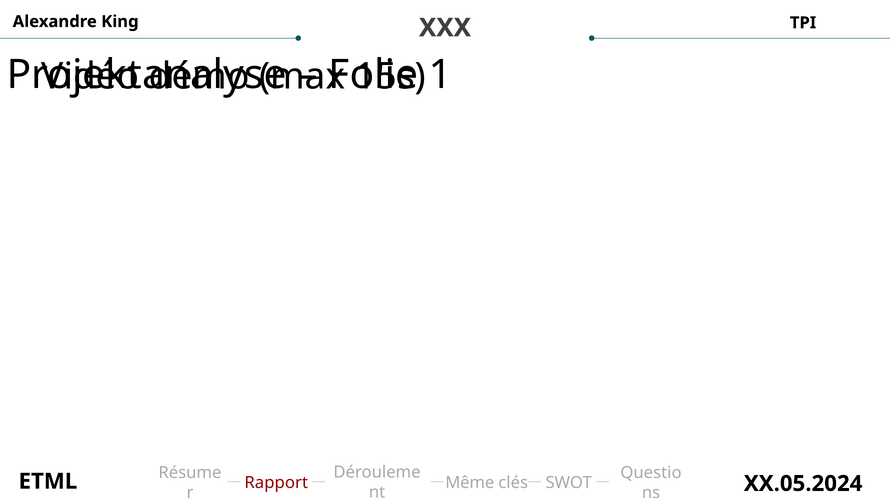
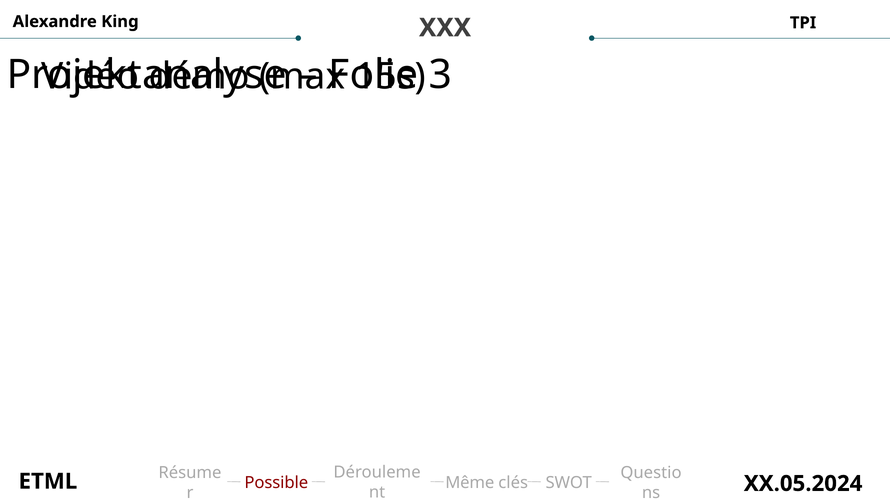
1: 1 -> 3 (441, 75)
Rapport: Rapport -> Possible (276, 483)
